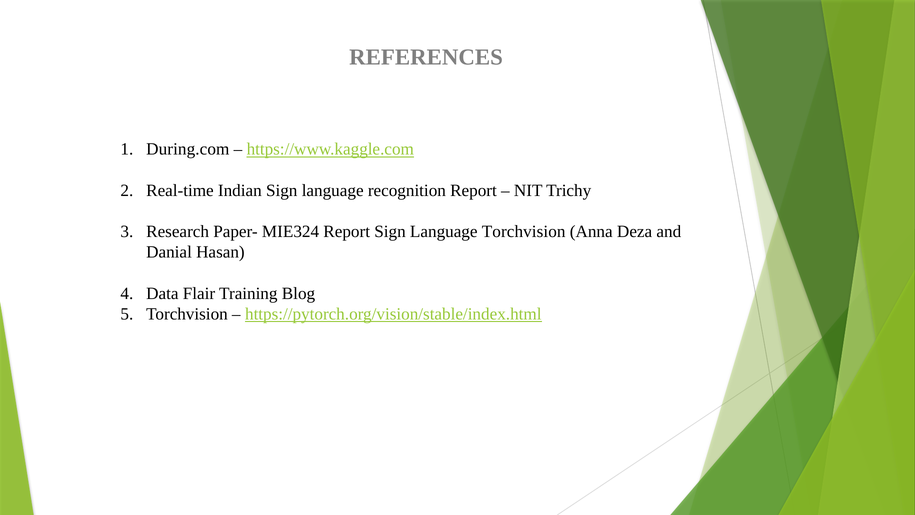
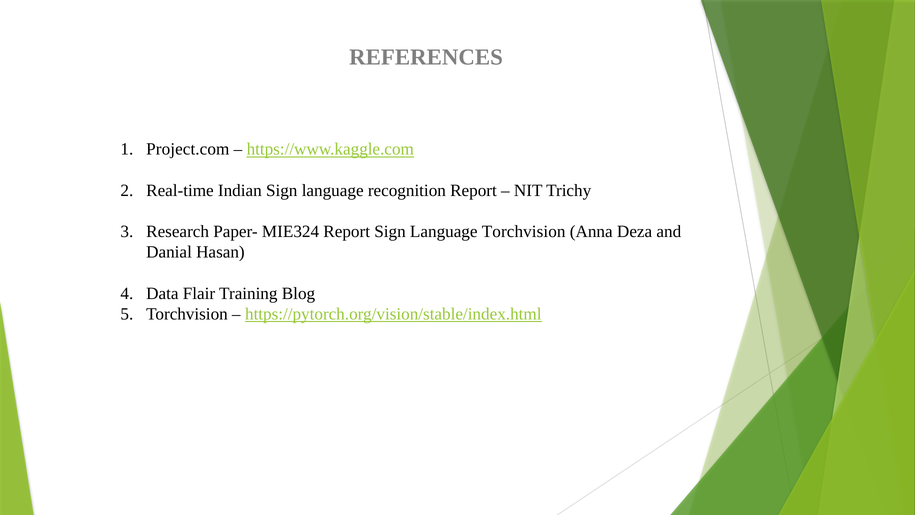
During.com: During.com -> Project.com (188, 149)
